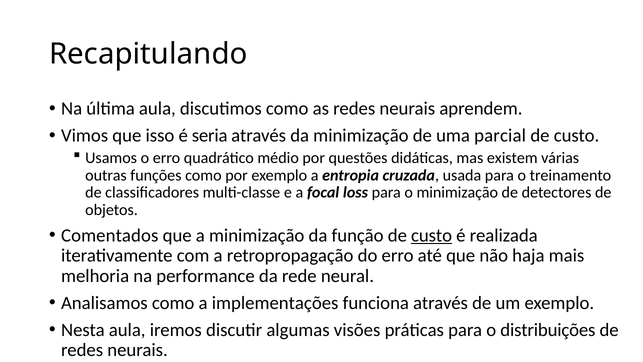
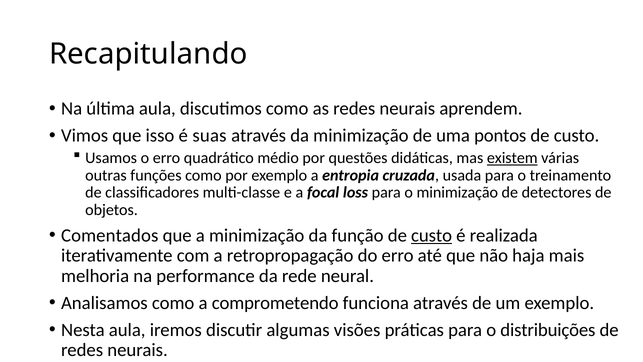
seria: seria -> suas (209, 136)
parcial: parcial -> pontos (500, 136)
existem underline: none -> present (512, 158)
implementações: implementações -> comprometendo (275, 303)
